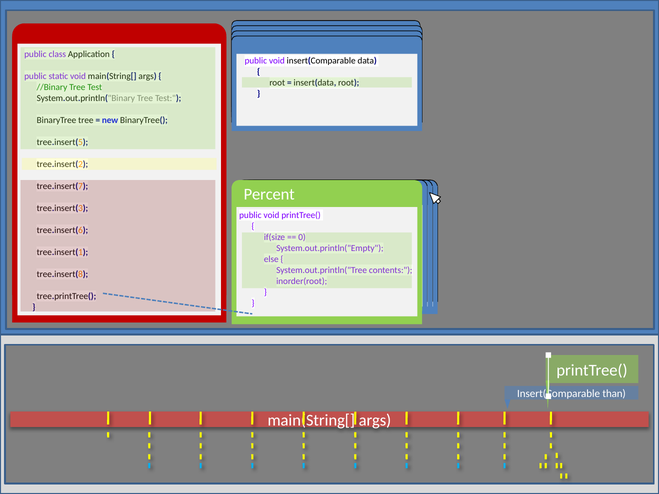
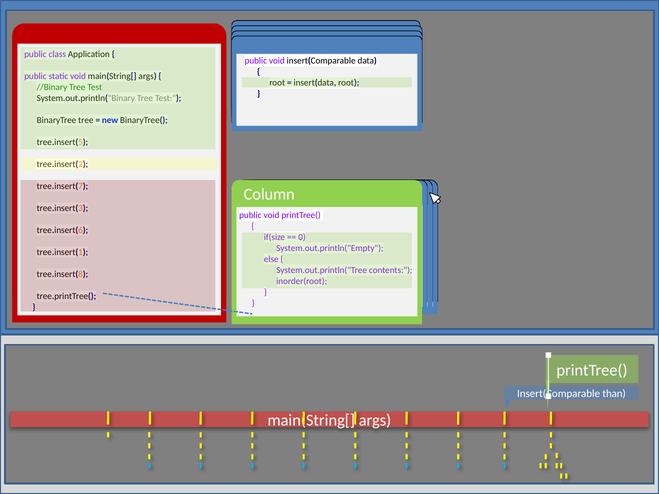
Percent: Percent -> Column (269, 194)
